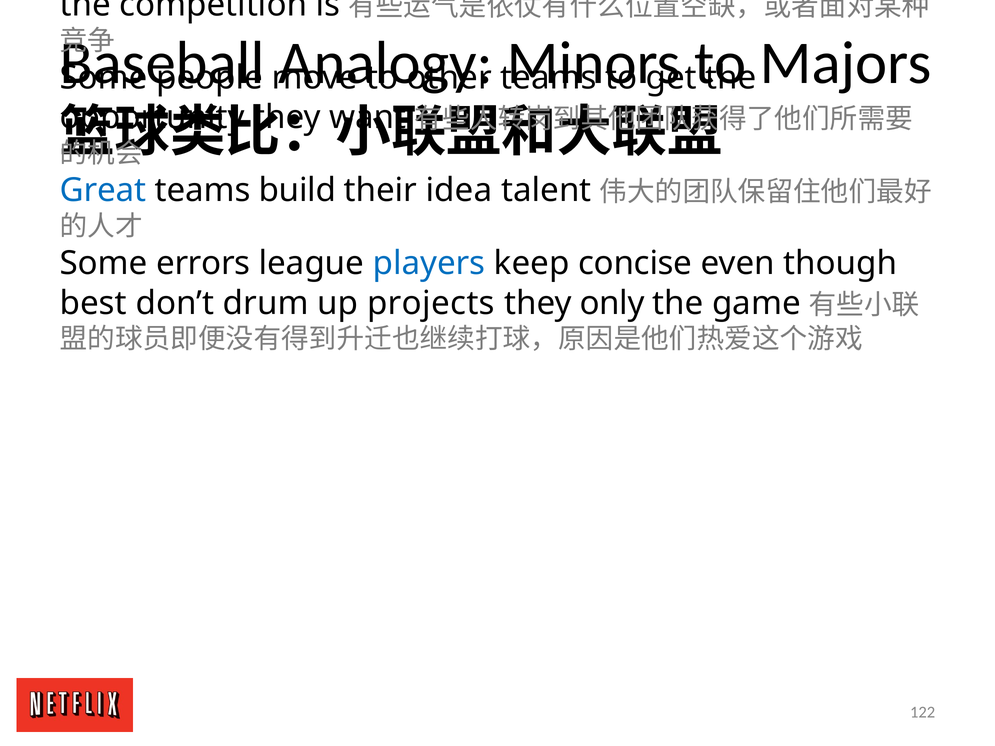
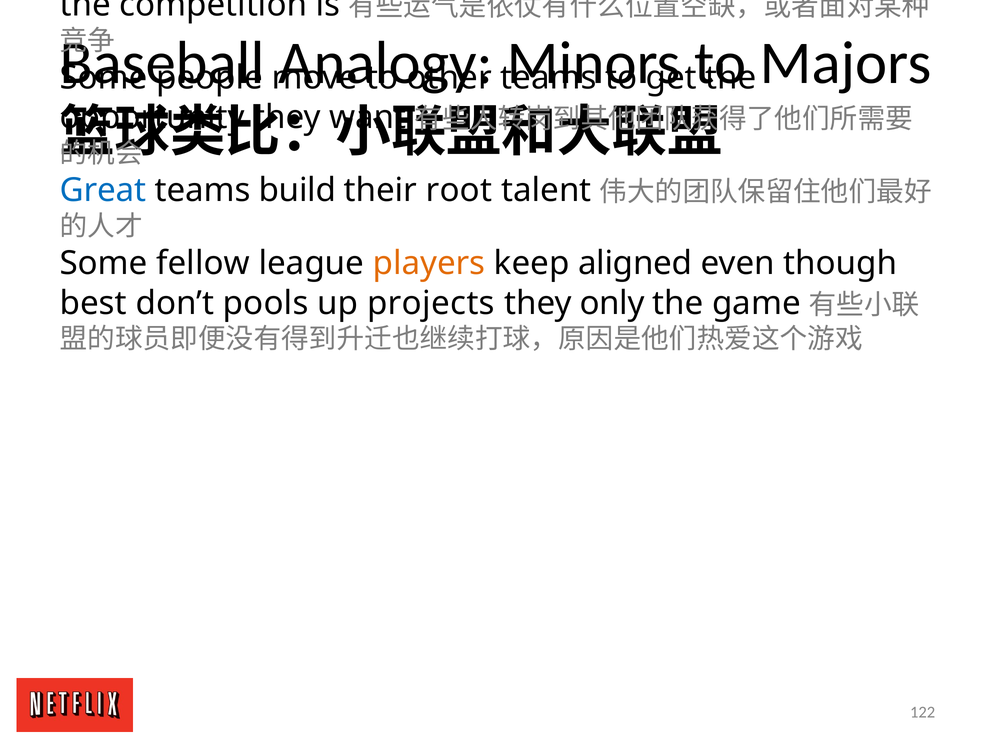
idea: idea -> root (459, 191)
errors: errors -> fellow (203, 264)
players colour: blue -> orange (429, 264)
concise: concise -> aligned (635, 264)
drum: drum -> pools (266, 303)
